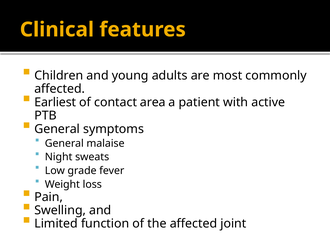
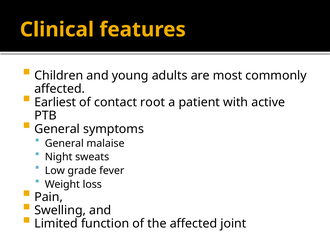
area: area -> root (153, 102)
